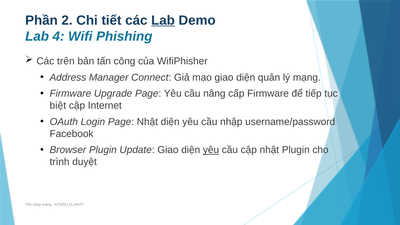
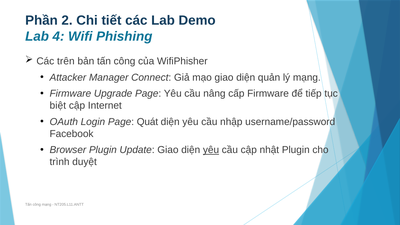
Lab underline: present -> none (163, 20)
Address: Address -> Attacker (68, 77)
Page Nhật: Nhật -> Quát (147, 122)
